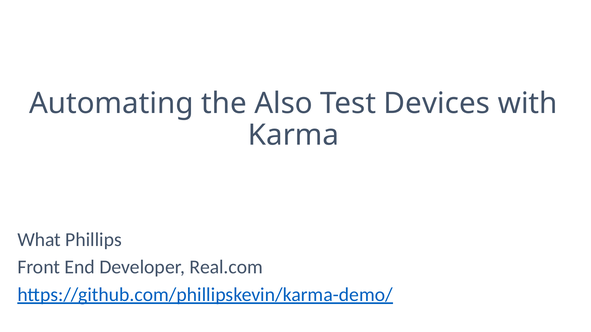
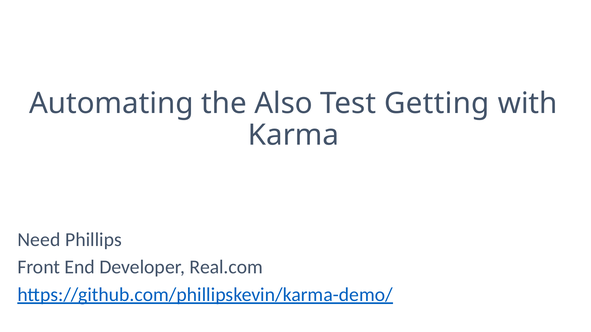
Devices: Devices -> Getting (437, 103)
What: What -> Need (39, 240)
